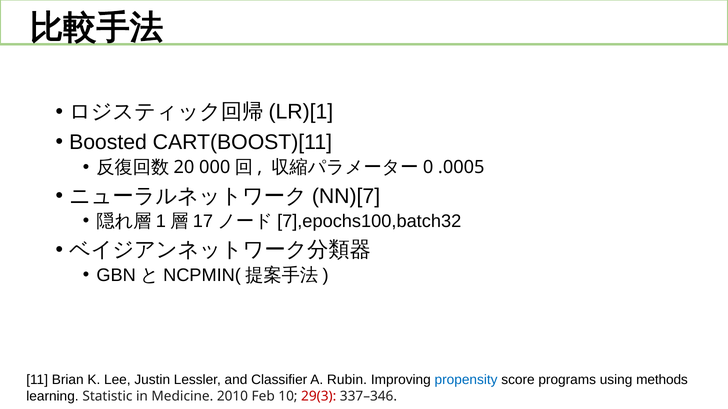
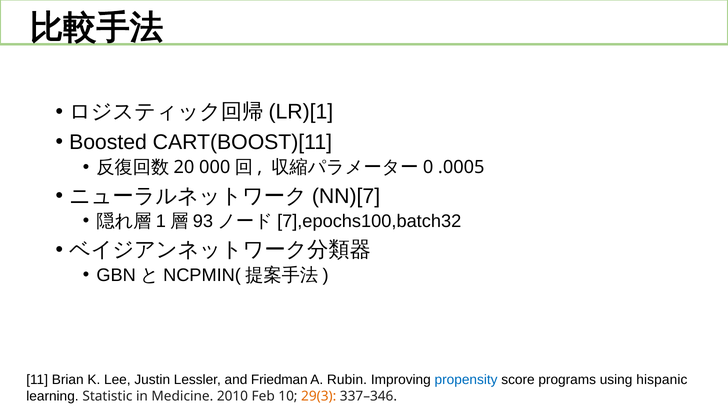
17: 17 -> 93 (203, 221)
Classifier: Classifier -> Friedman (279, 380)
methods: methods -> hispanic (662, 380)
29(3 colour: red -> orange (319, 397)
